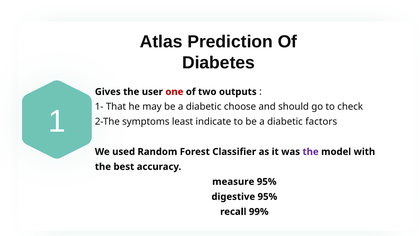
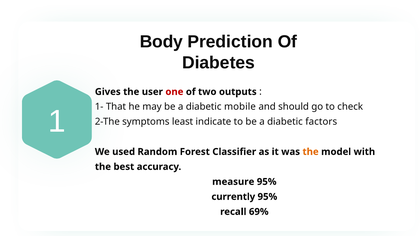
Atlas: Atlas -> Body (161, 42)
choose: choose -> mobile (240, 107)
the colour: purple -> orange (311, 152)
digestive: digestive -> currently (233, 197)
99%: 99% -> 69% (259, 212)
